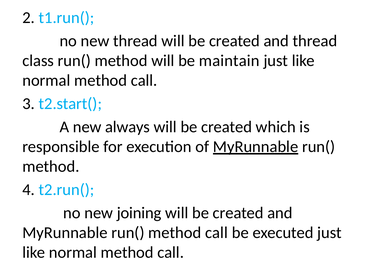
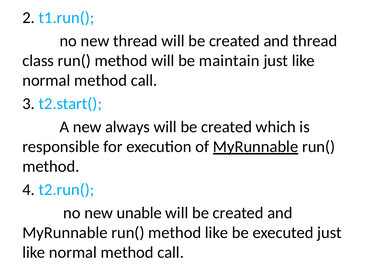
joining: joining -> unable (139, 213)
run( method call: call -> like (217, 233)
